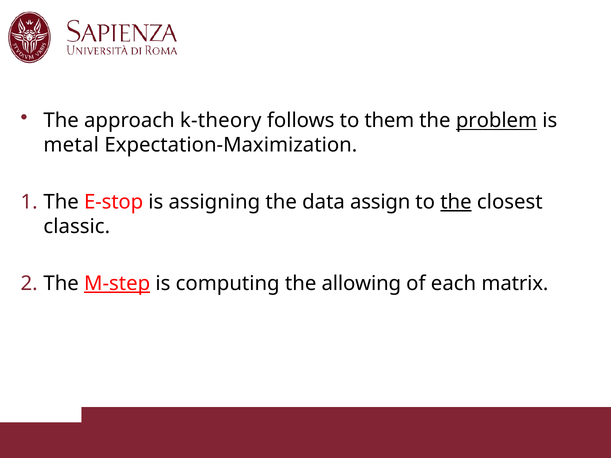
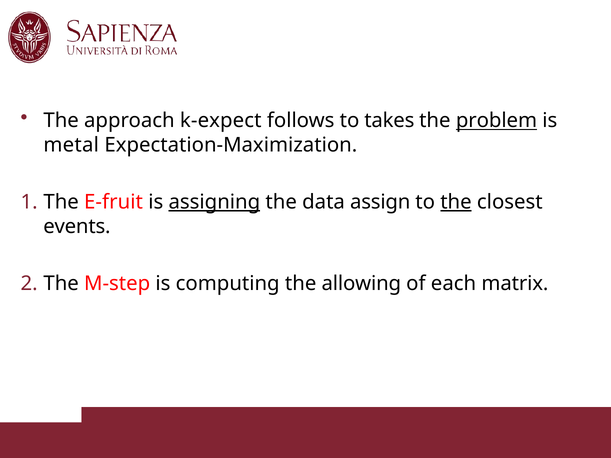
k-theory: k-theory -> k-expect (221, 121)
them: them -> takes (389, 121)
E-stop: E-stop -> E-fruit (114, 202)
assigning underline: none -> present (214, 202)
classic: classic -> events (77, 227)
M-step underline: present -> none (117, 284)
